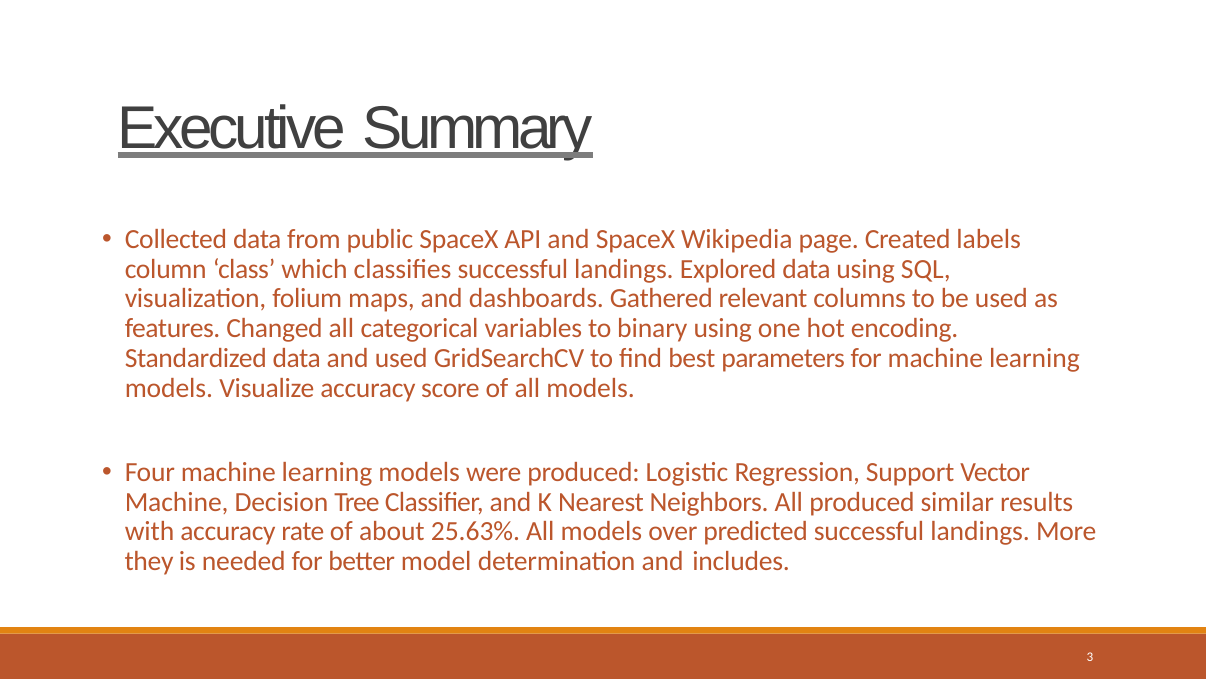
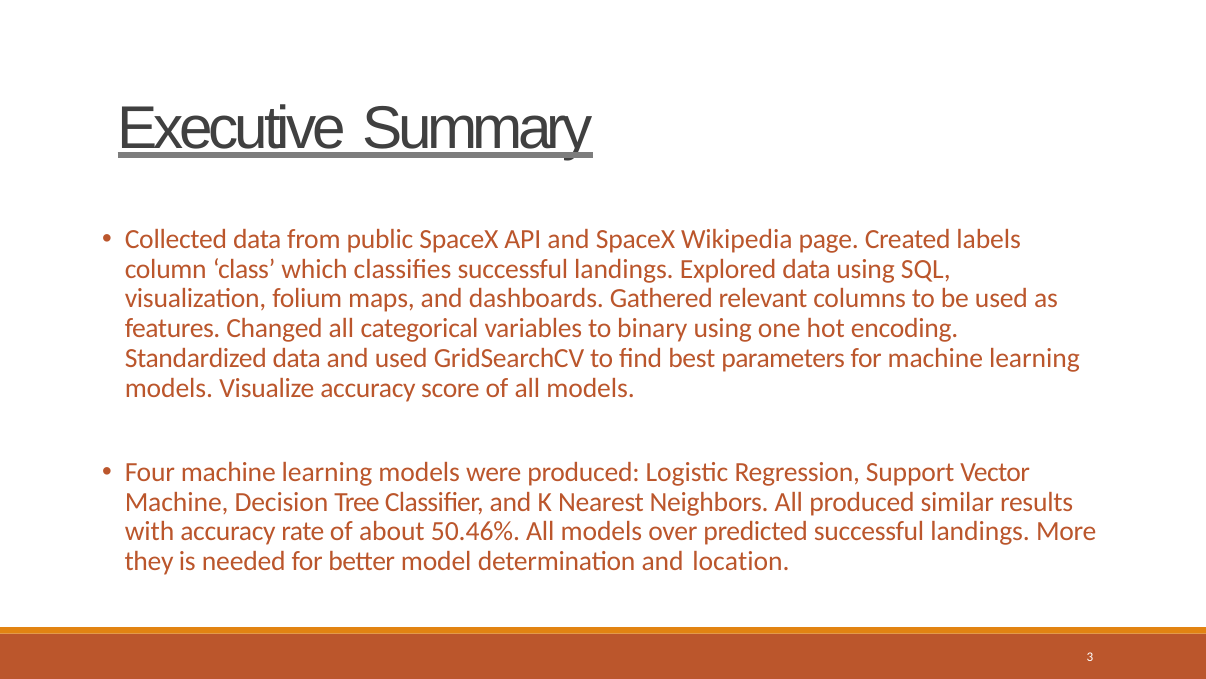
25.63%: 25.63% -> 50.46% (475, 531)
includes: includes -> location (741, 561)
